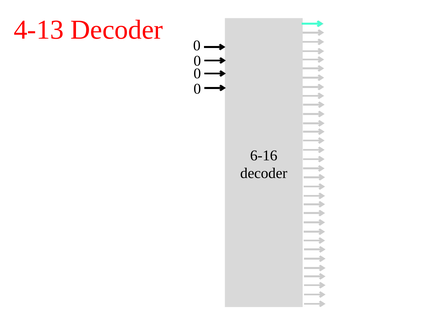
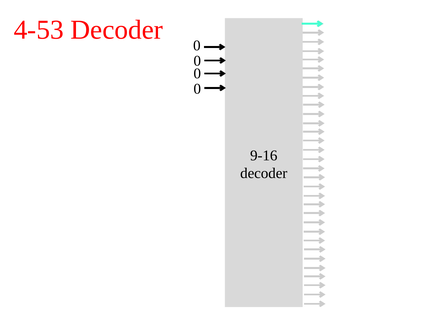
4-13: 4-13 -> 4-53 (39, 30)
6-16: 6-16 -> 9-16 (264, 156)
